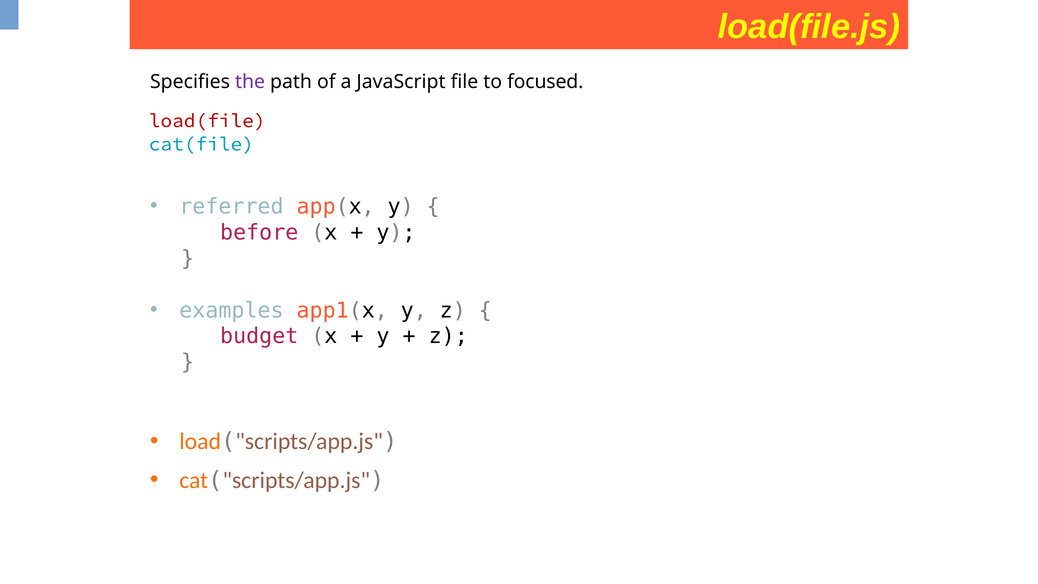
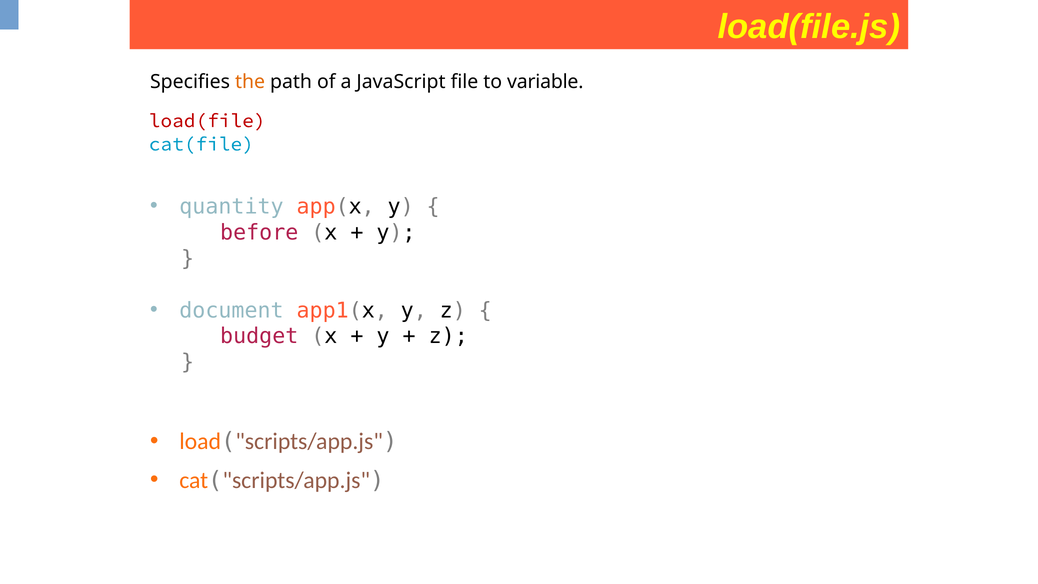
the colour: purple -> orange (250, 82)
focused: focused -> variable (545, 82)
referred: referred -> quantity (231, 206)
examples: examples -> document (231, 310)
